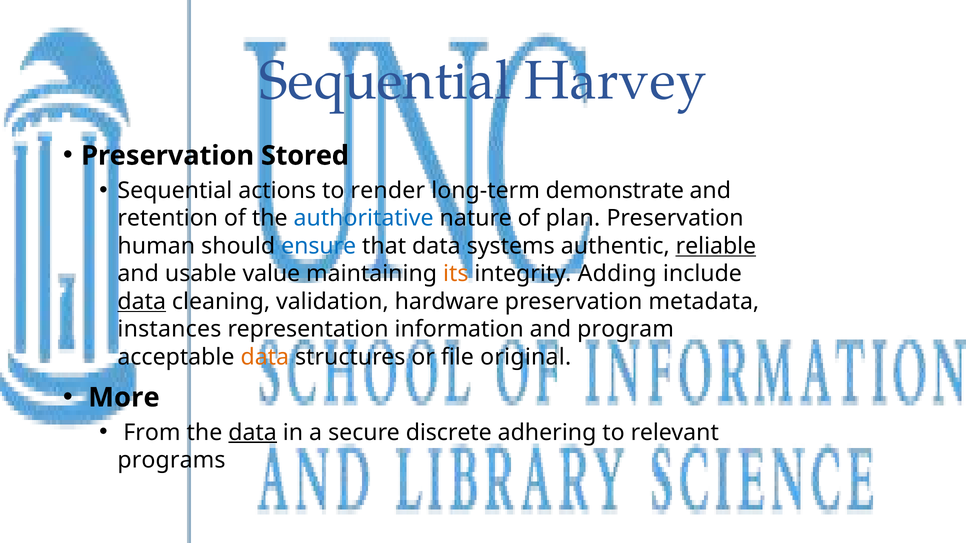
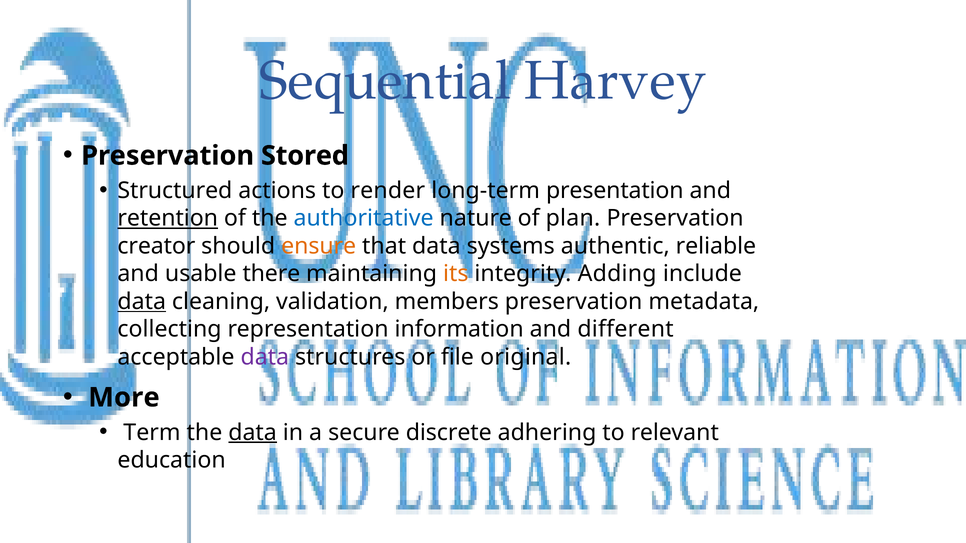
Sequential: Sequential -> Structured (175, 191)
demonstrate: demonstrate -> presentation (615, 191)
retention underline: none -> present (168, 218)
human: human -> creator (156, 246)
ensure colour: blue -> orange (319, 246)
reliable underline: present -> none (716, 246)
value: value -> there (271, 274)
hardware: hardware -> members (447, 302)
instances: instances -> collecting (170, 329)
program: program -> different (626, 329)
data colour: orange -> purple (265, 357)
From: From -> Term (152, 433)
programs: programs -> education (172, 460)
